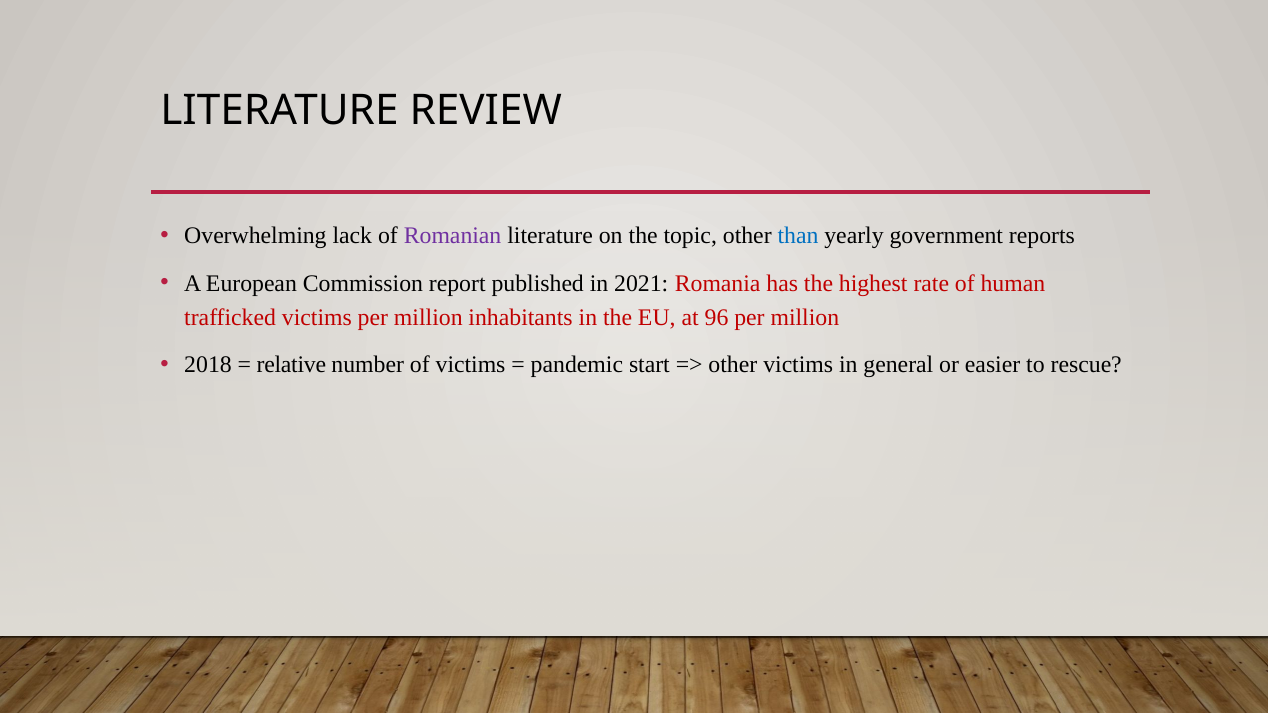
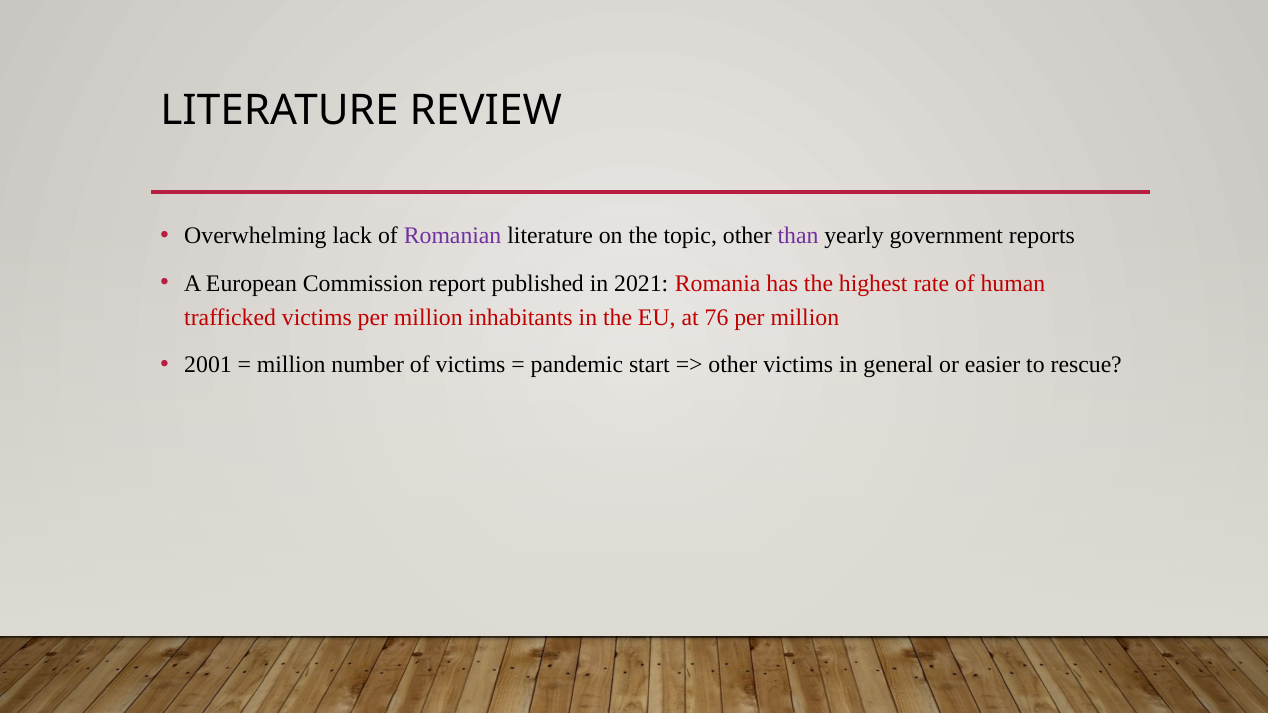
than colour: blue -> purple (798, 236)
96: 96 -> 76 (717, 318)
2018: 2018 -> 2001 (208, 365)
relative: relative -> million (291, 365)
